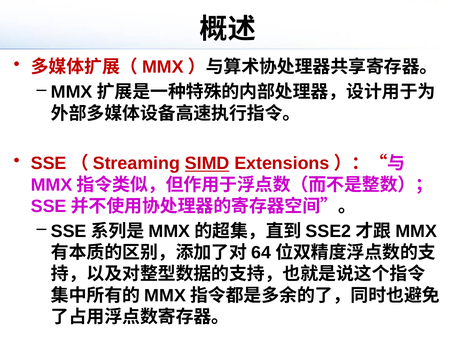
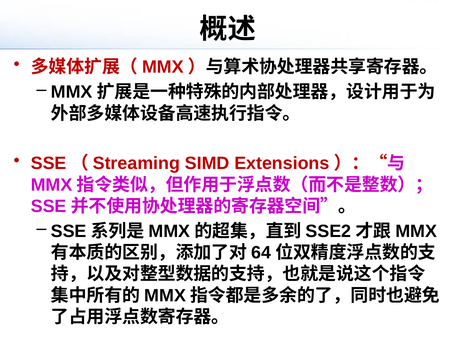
SIMD underline: present -> none (207, 164)
